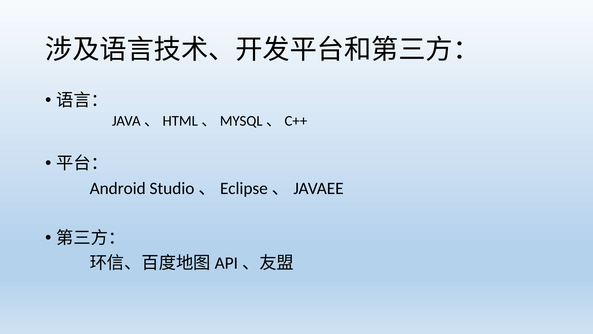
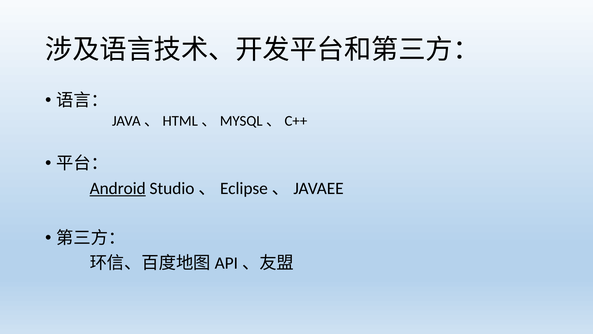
Android underline: none -> present (118, 188)
